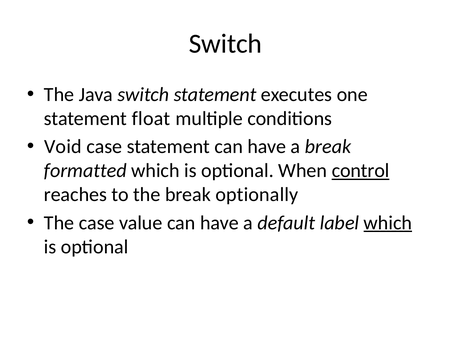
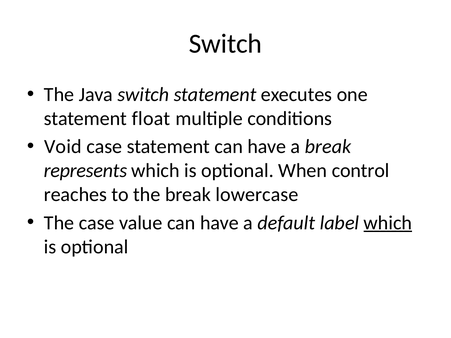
formatted: formatted -> represents (85, 171)
control underline: present -> none (361, 171)
optionally: optionally -> lowercase (257, 195)
